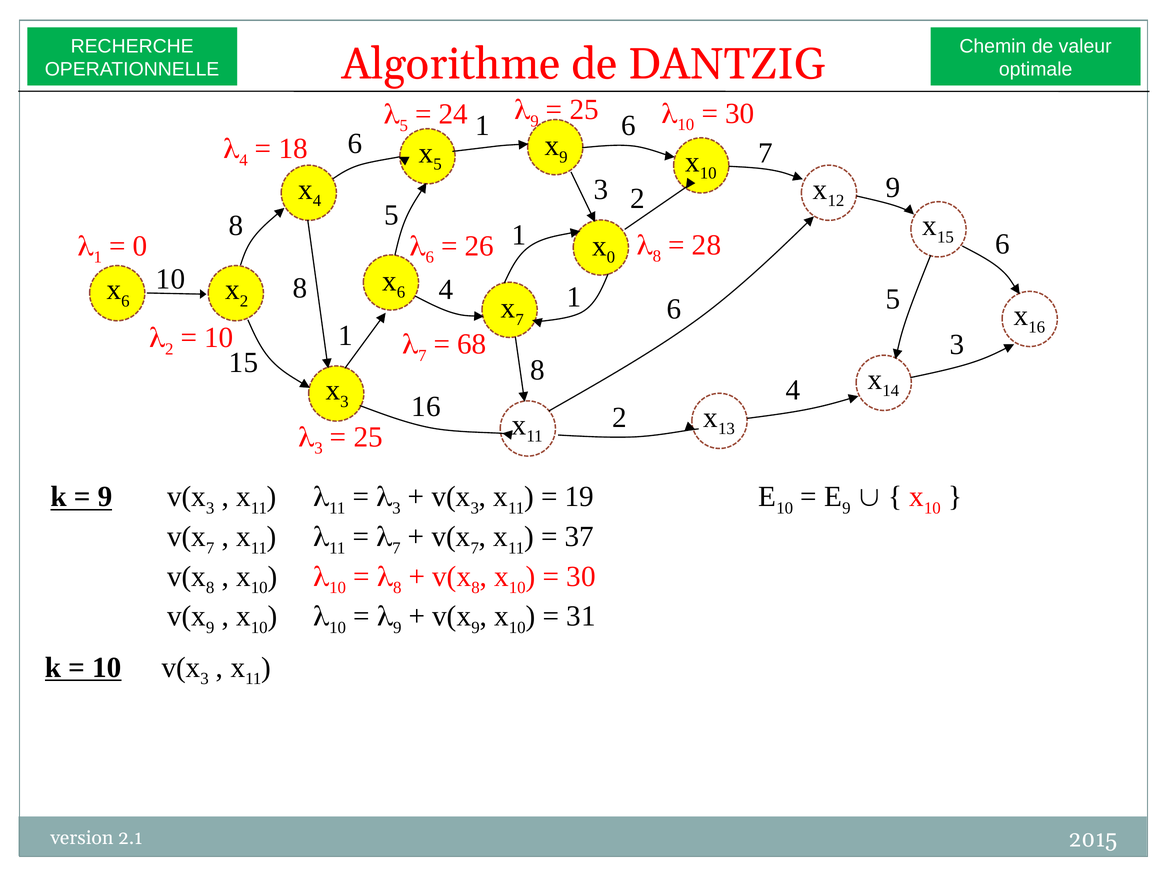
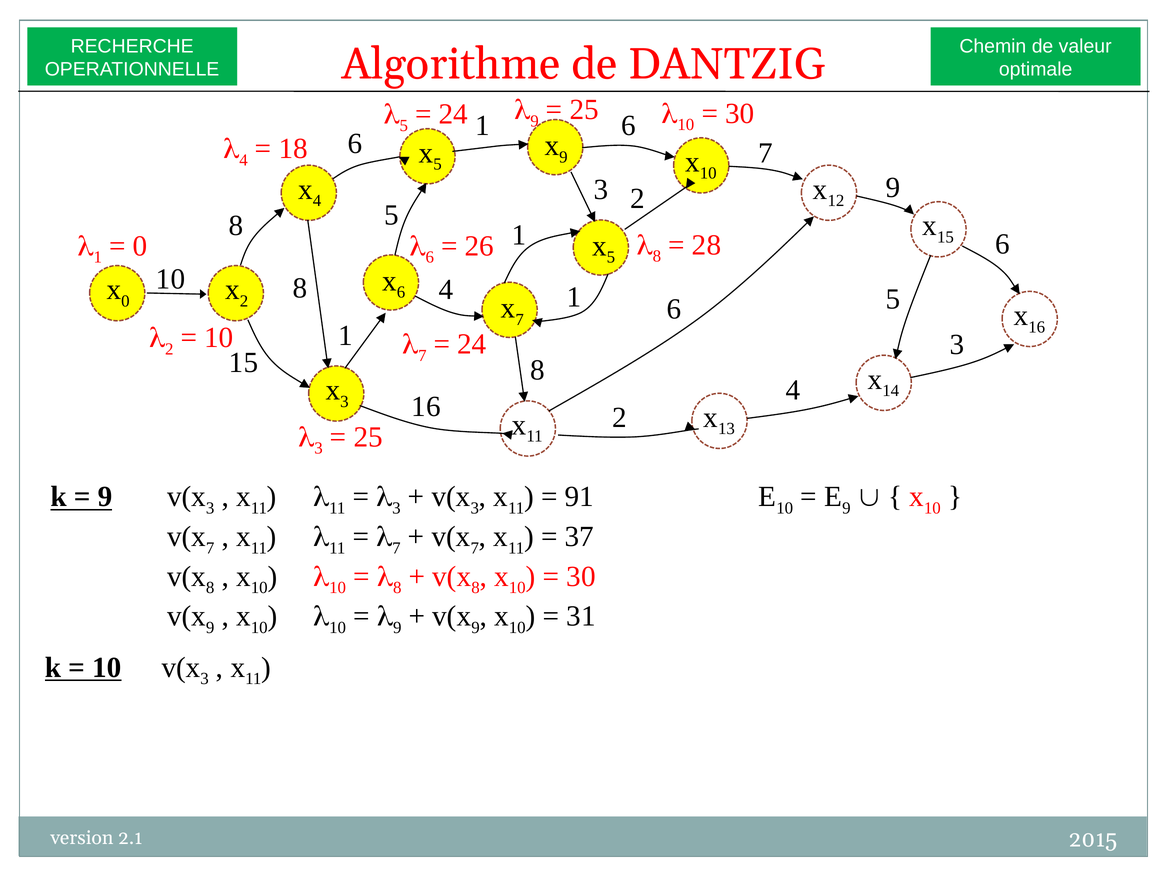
0: 0 -> 5 (611, 257)
6: 6 -> 0 (125, 301)
68: 68 -> 24 (472, 344)
19: 19 -> 91 (579, 497)
